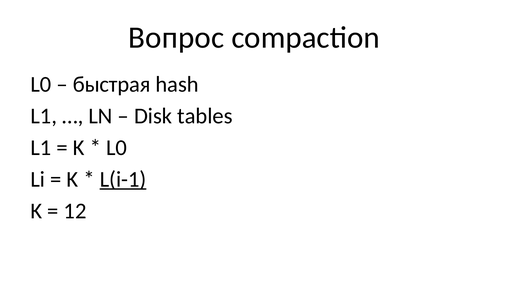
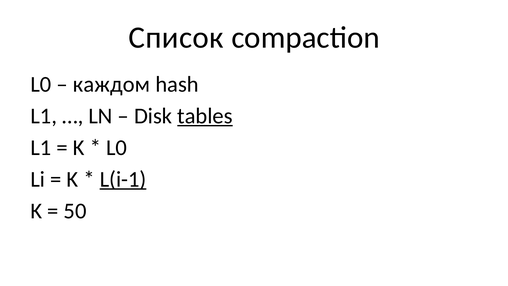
Вопрос: Вопрос -> Список (176, 37)
быстрая: быстрая -> каждом (111, 84)
tables underline: none -> present (205, 116)
12: 12 -> 50 (75, 211)
